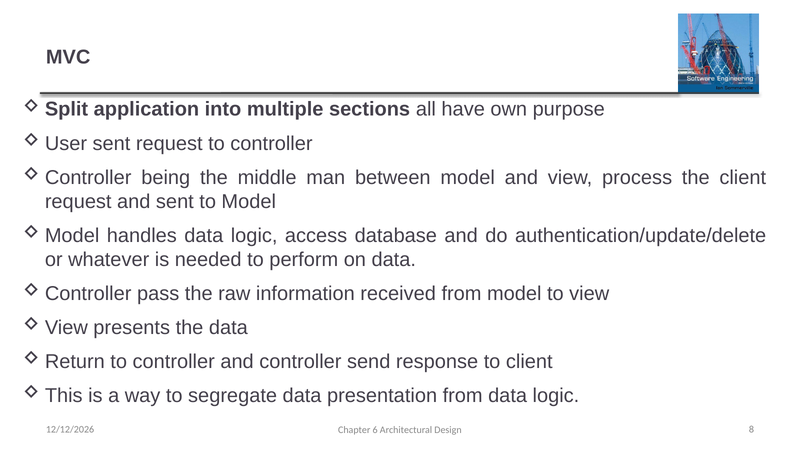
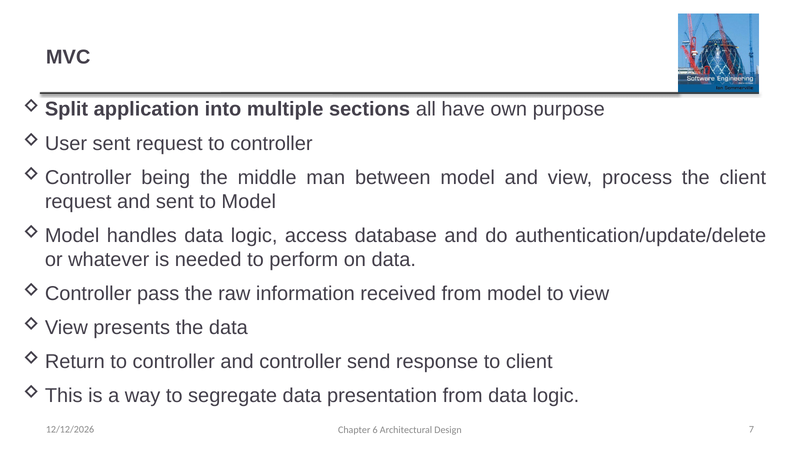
8: 8 -> 7 (752, 430)
